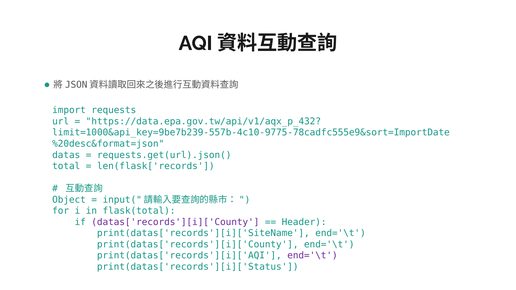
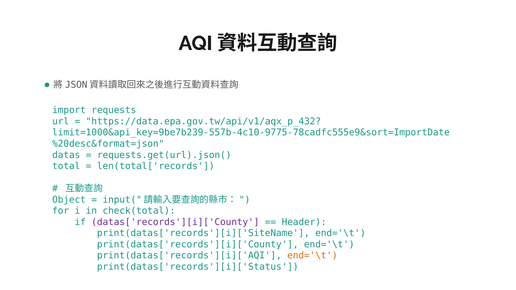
len(flask['records: len(flask['records -> len(total['records (156, 166)
flask(total: flask(total -> check(total (139, 211)
end='\t colour: purple -> orange (312, 256)
